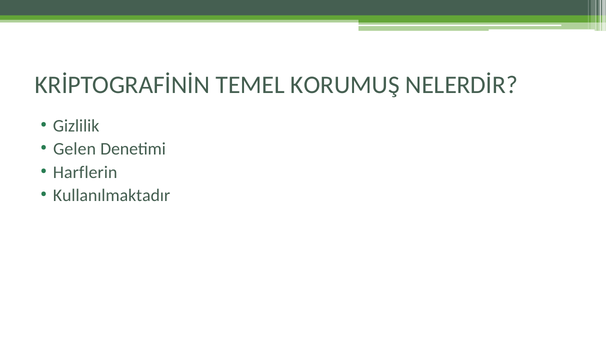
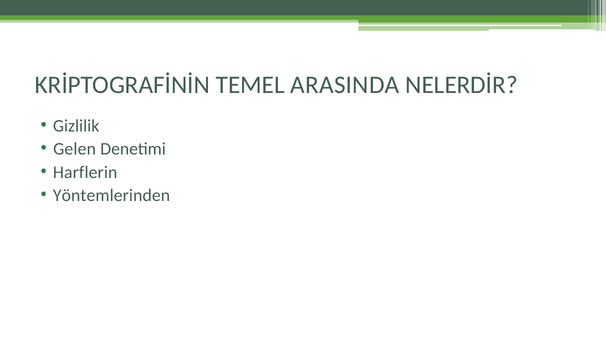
KORUMUŞ: KORUMUŞ -> ARASINDA (345, 85)
Kullanılmaktadır: Kullanılmaktadır -> Yöntemlerinden (112, 195)
